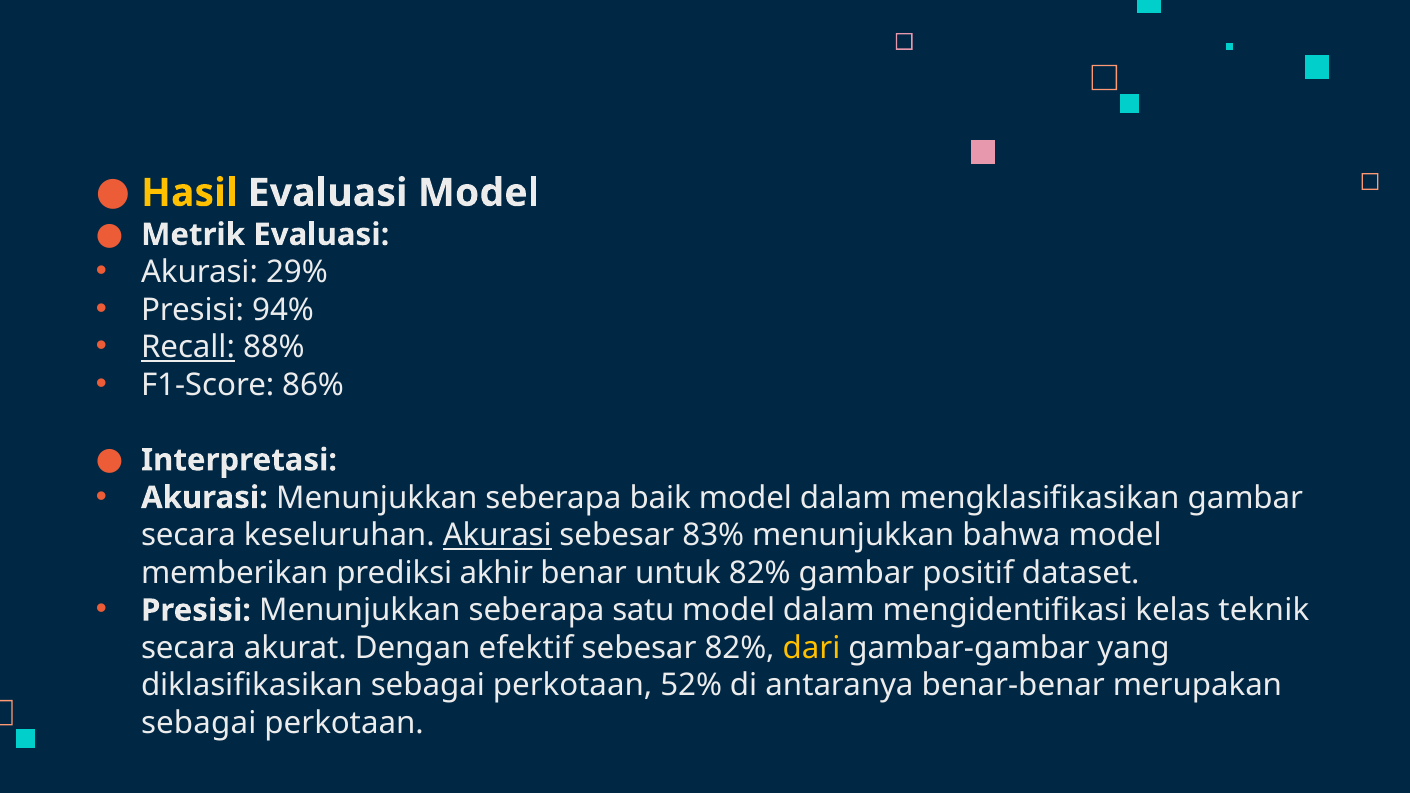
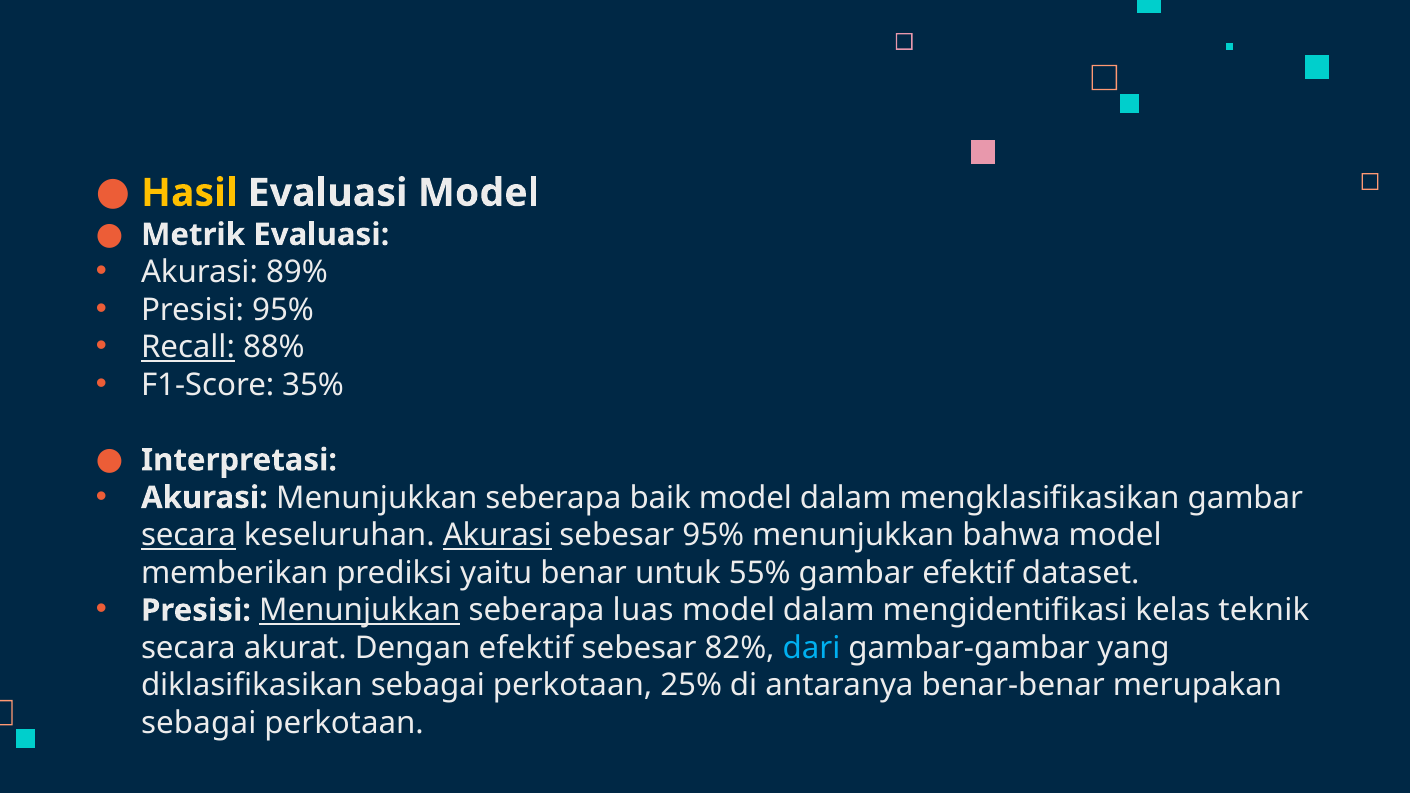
29%: 29% -> 89% (297, 272)
Presisi 94%: 94% -> 95% (283, 310)
86%: 86% -> 35% (313, 385)
secara underline: none -> present (188, 535)
sebesar 83%: 83% -> 95% (713, 535)
akhir: akhir -> yaitu (496, 573)
untuk 82%: 82% -> 55% (760, 573)
gambar positif: positif -> efektif (968, 573)
Menunjukkan underline: none -> present (360, 611)
satu: satu -> luas (643, 611)
dari colour: yellow -> light blue (812, 648)
52%: 52% -> 25% (691, 686)
